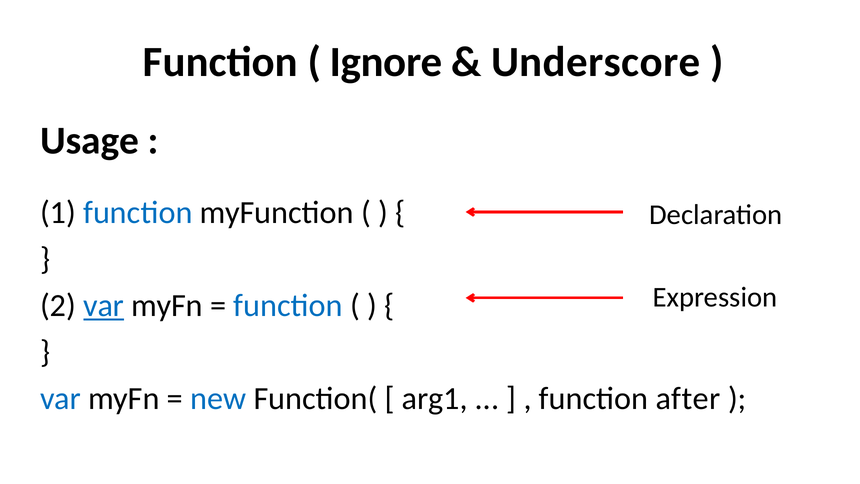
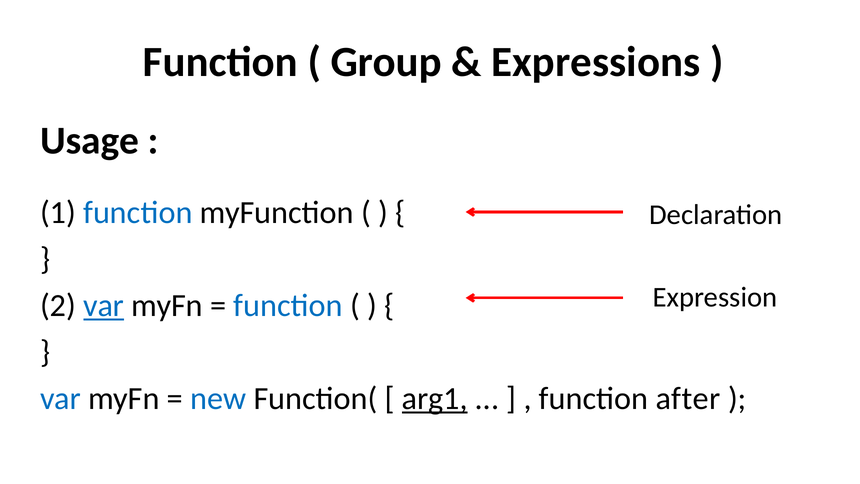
Ignore: Ignore -> Group (386, 62)
Underscore: Underscore -> Expressions (596, 62)
arg1 underline: none -> present (435, 398)
